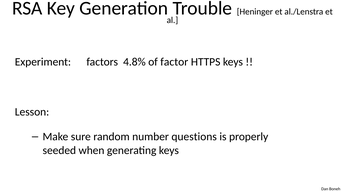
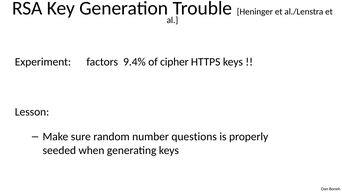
4.8%: 4.8% -> 9.4% (134, 62)
factor: factor -> cipher (174, 62)
